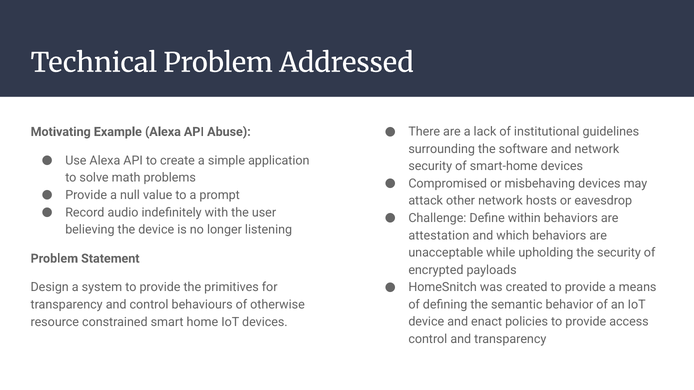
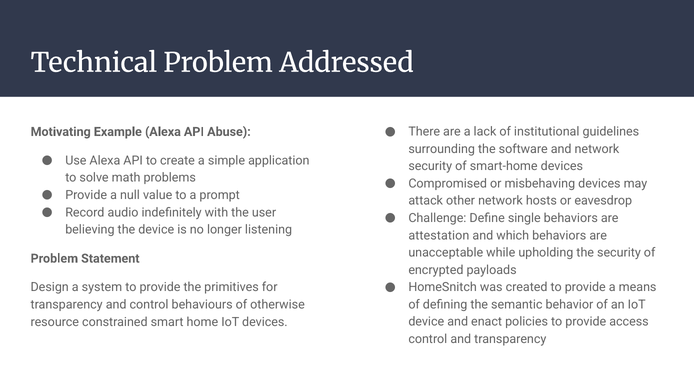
within: within -> single (524, 218)
